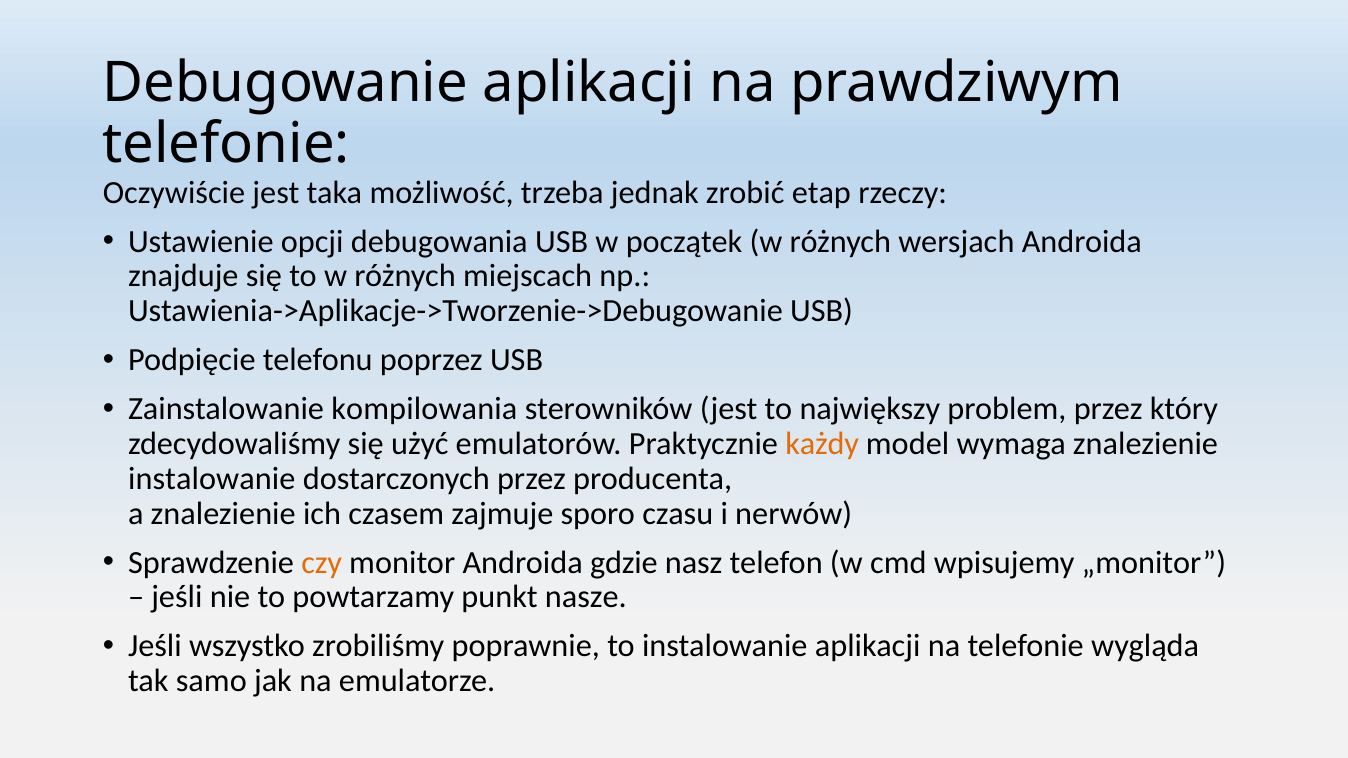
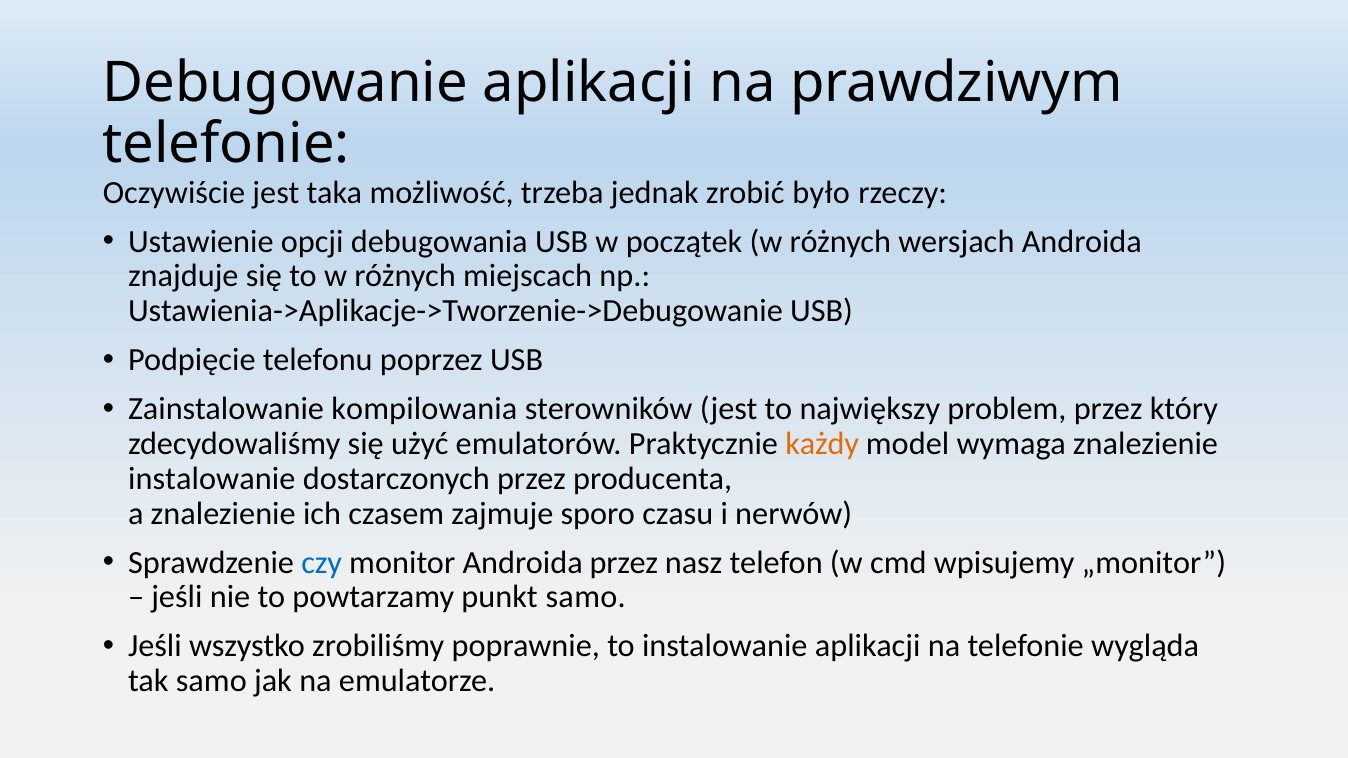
etap: etap -> było (821, 193)
czy colour: orange -> blue (322, 563)
Androida gdzie: gdzie -> przez (624, 563)
punkt nasze: nasze -> samo (586, 597)
